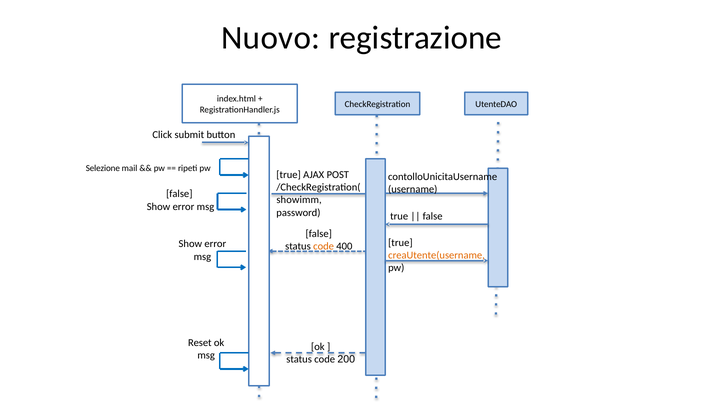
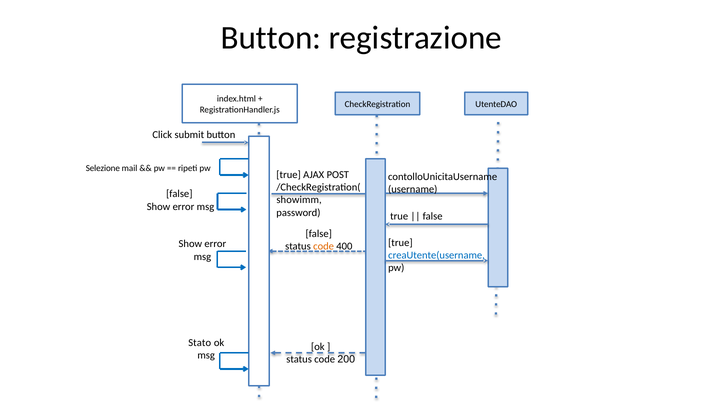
Nuovo: Nuovo -> Button (271, 38)
creaUtente(username colour: orange -> blue (437, 255)
Reset: Reset -> Stato (200, 342)
